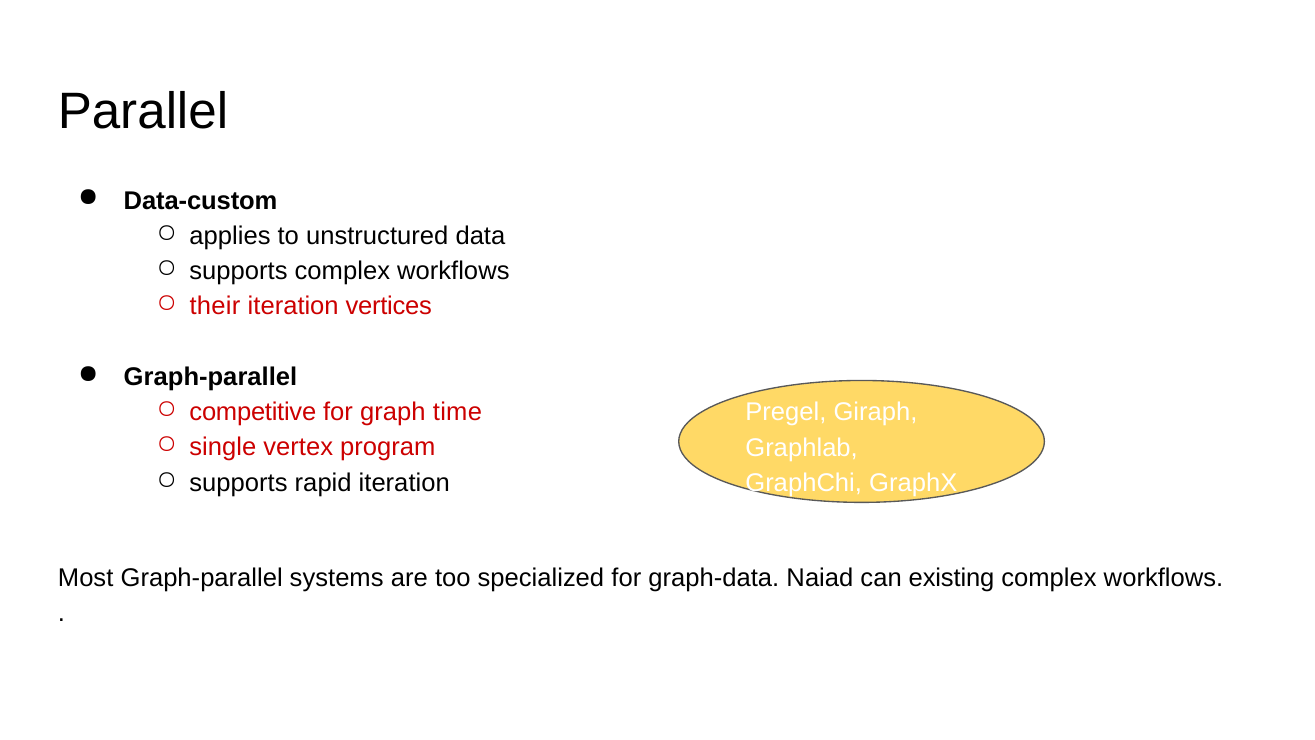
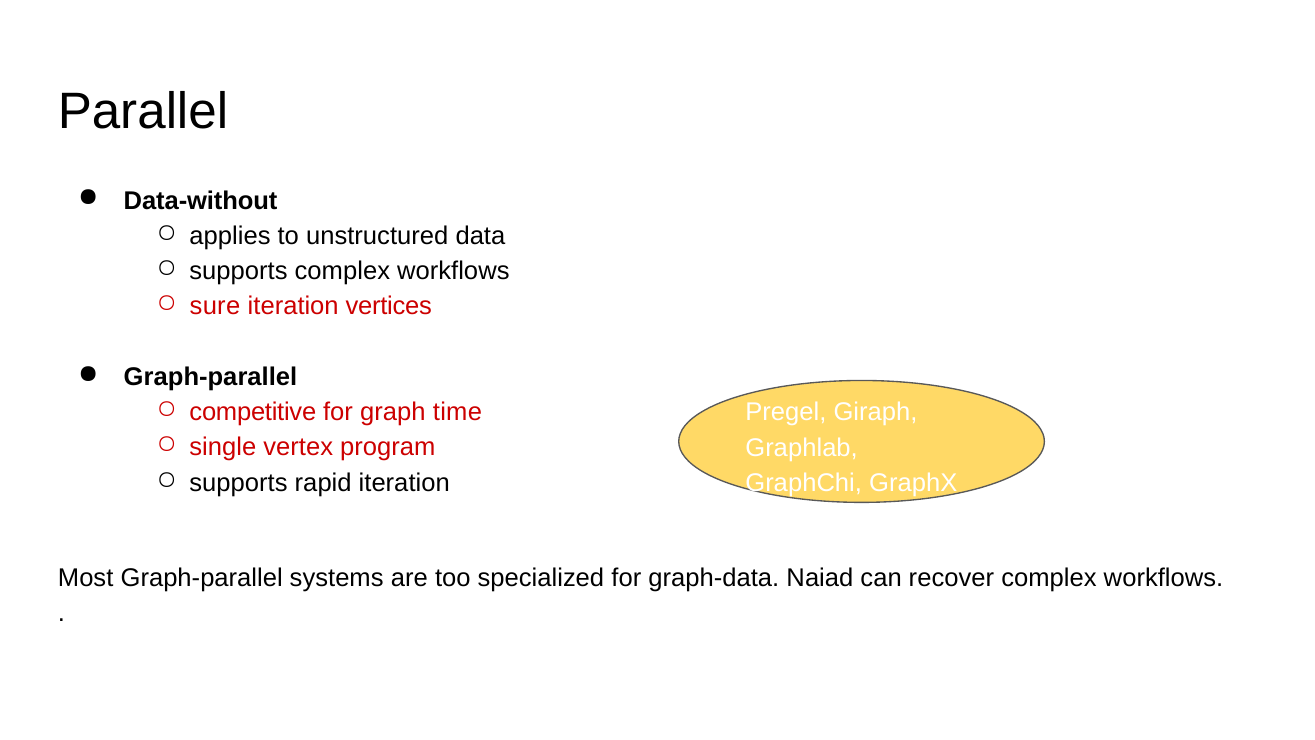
Data-custom: Data-custom -> Data-without (201, 201)
their: their -> sure (215, 306)
existing: existing -> recover (951, 578)
